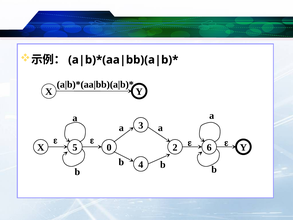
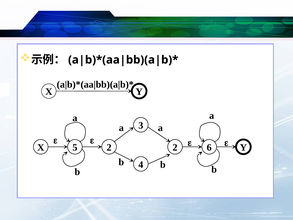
5 0: 0 -> 2 (109, 147)
